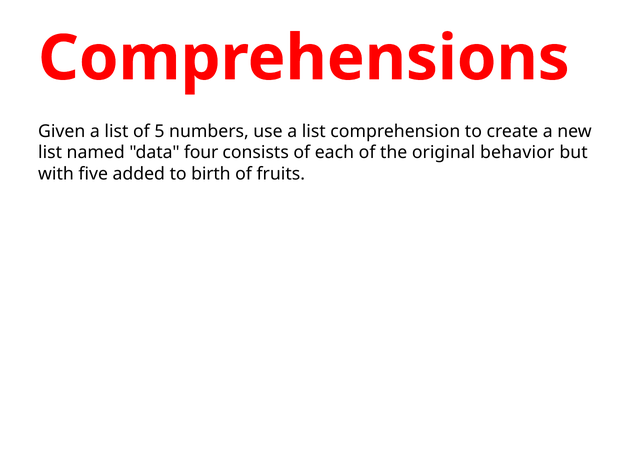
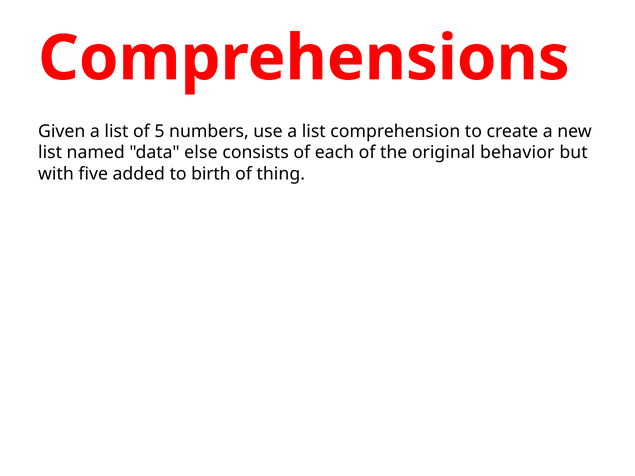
four: four -> else (201, 153)
fruits: fruits -> thing (281, 174)
